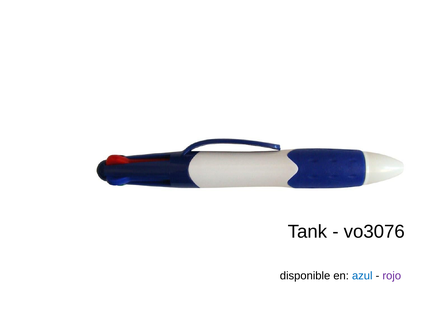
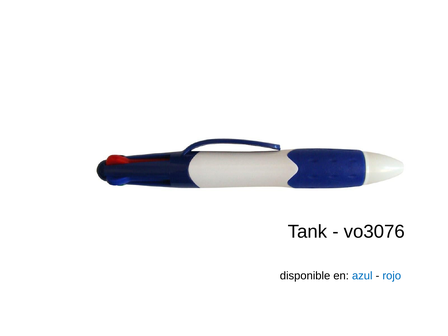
rojo colour: purple -> blue (392, 276)
